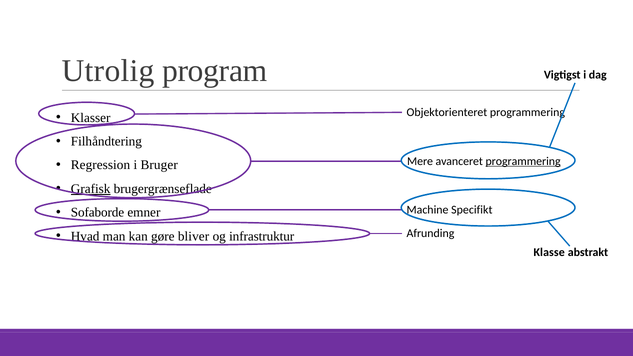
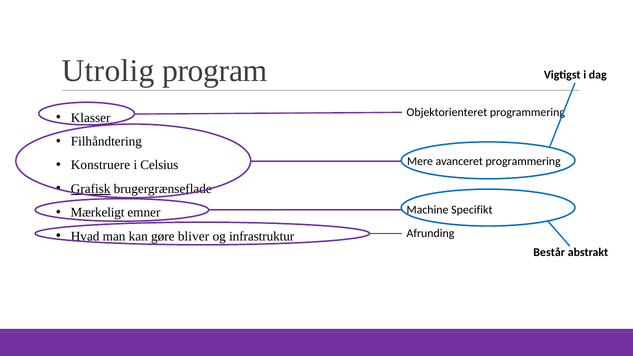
programmering underline: present -> none (523, 161)
Regression: Regression -> Konstruere (100, 165)
Bruger: Bruger -> Celsius (159, 165)
Sofaborde: Sofaborde -> Mærkeligt (98, 213)
Klasse: Klasse -> Består (549, 252)
